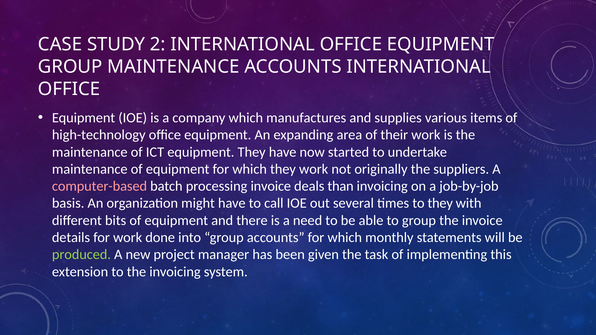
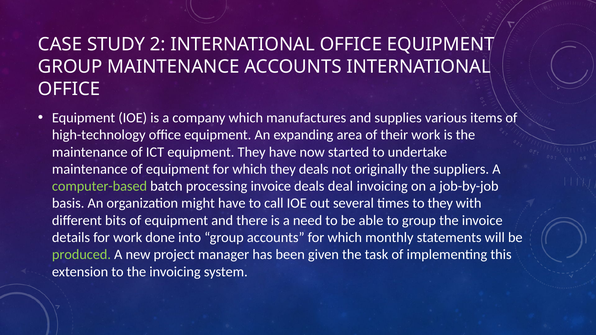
they work: work -> deals (314, 169)
computer-based colour: pink -> light green (100, 186)
than: than -> deal (340, 186)
